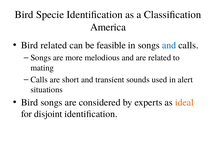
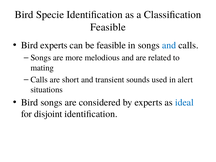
America: America -> Feasible (108, 27)
Bird related: related -> experts (54, 45)
ideal colour: orange -> blue (184, 102)
